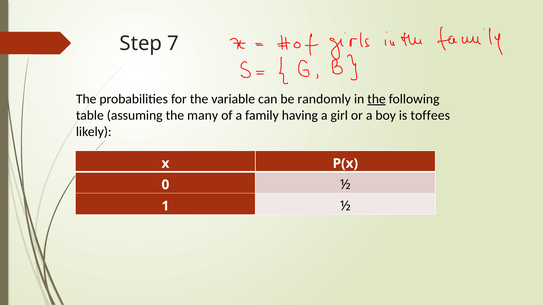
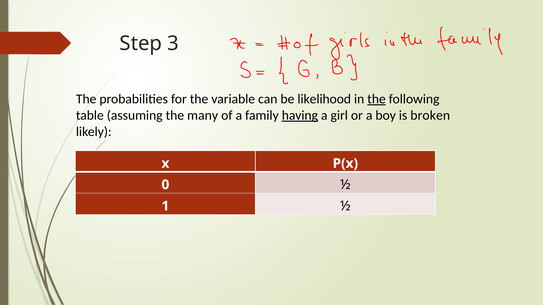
7: 7 -> 3 (173, 43)
randomly: randomly -> likelihood (324, 99)
having underline: none -> present (300, 115)
toffees: toffees -> broken (430, 115)
